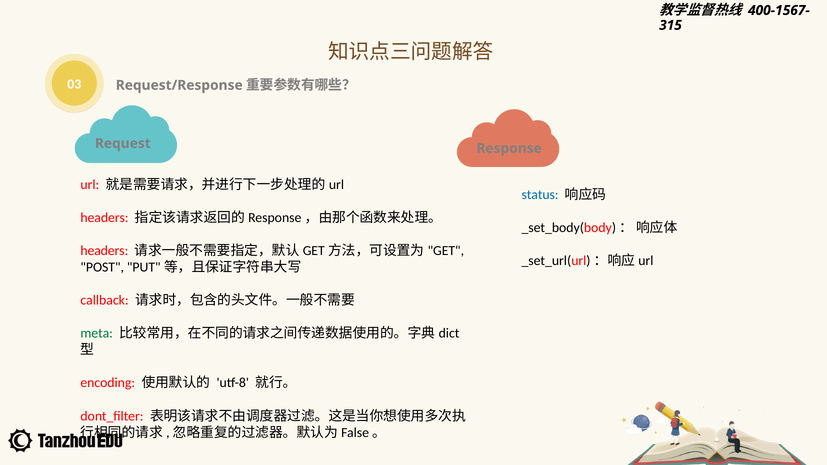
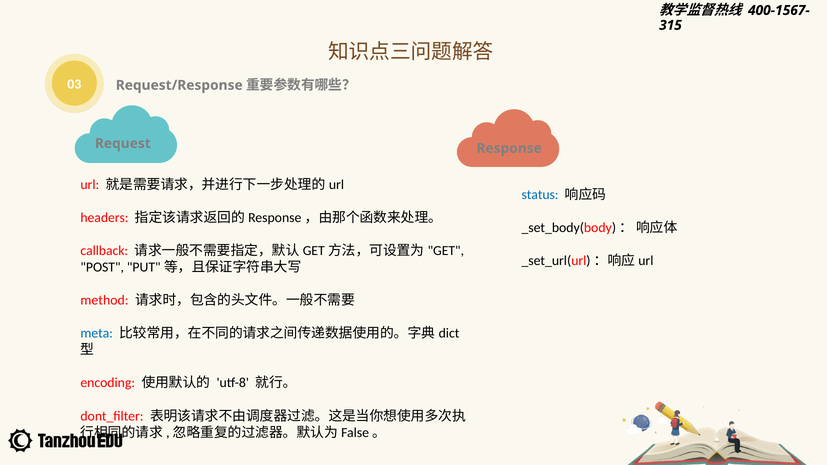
headers: headers -> callback (104, 251)
callback: callback -> method (104, 300)
meta colour: green -> blue (97, 333)
